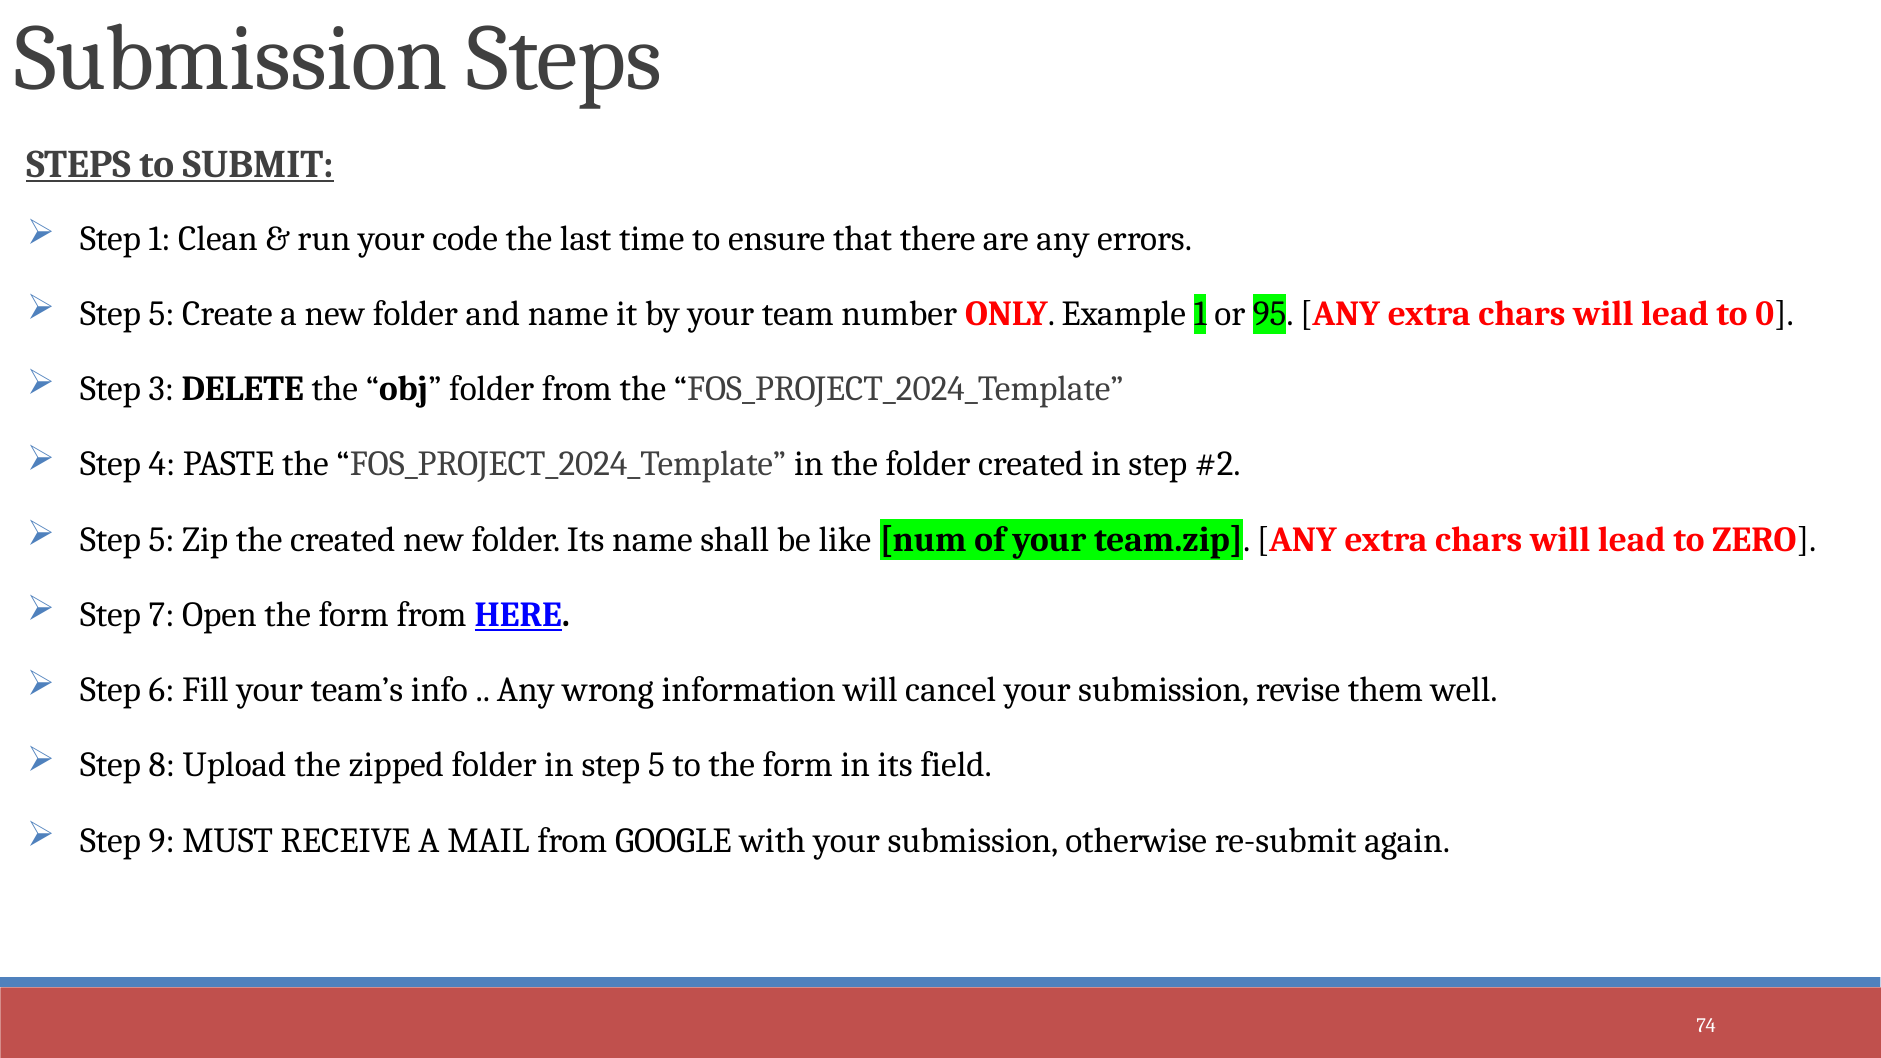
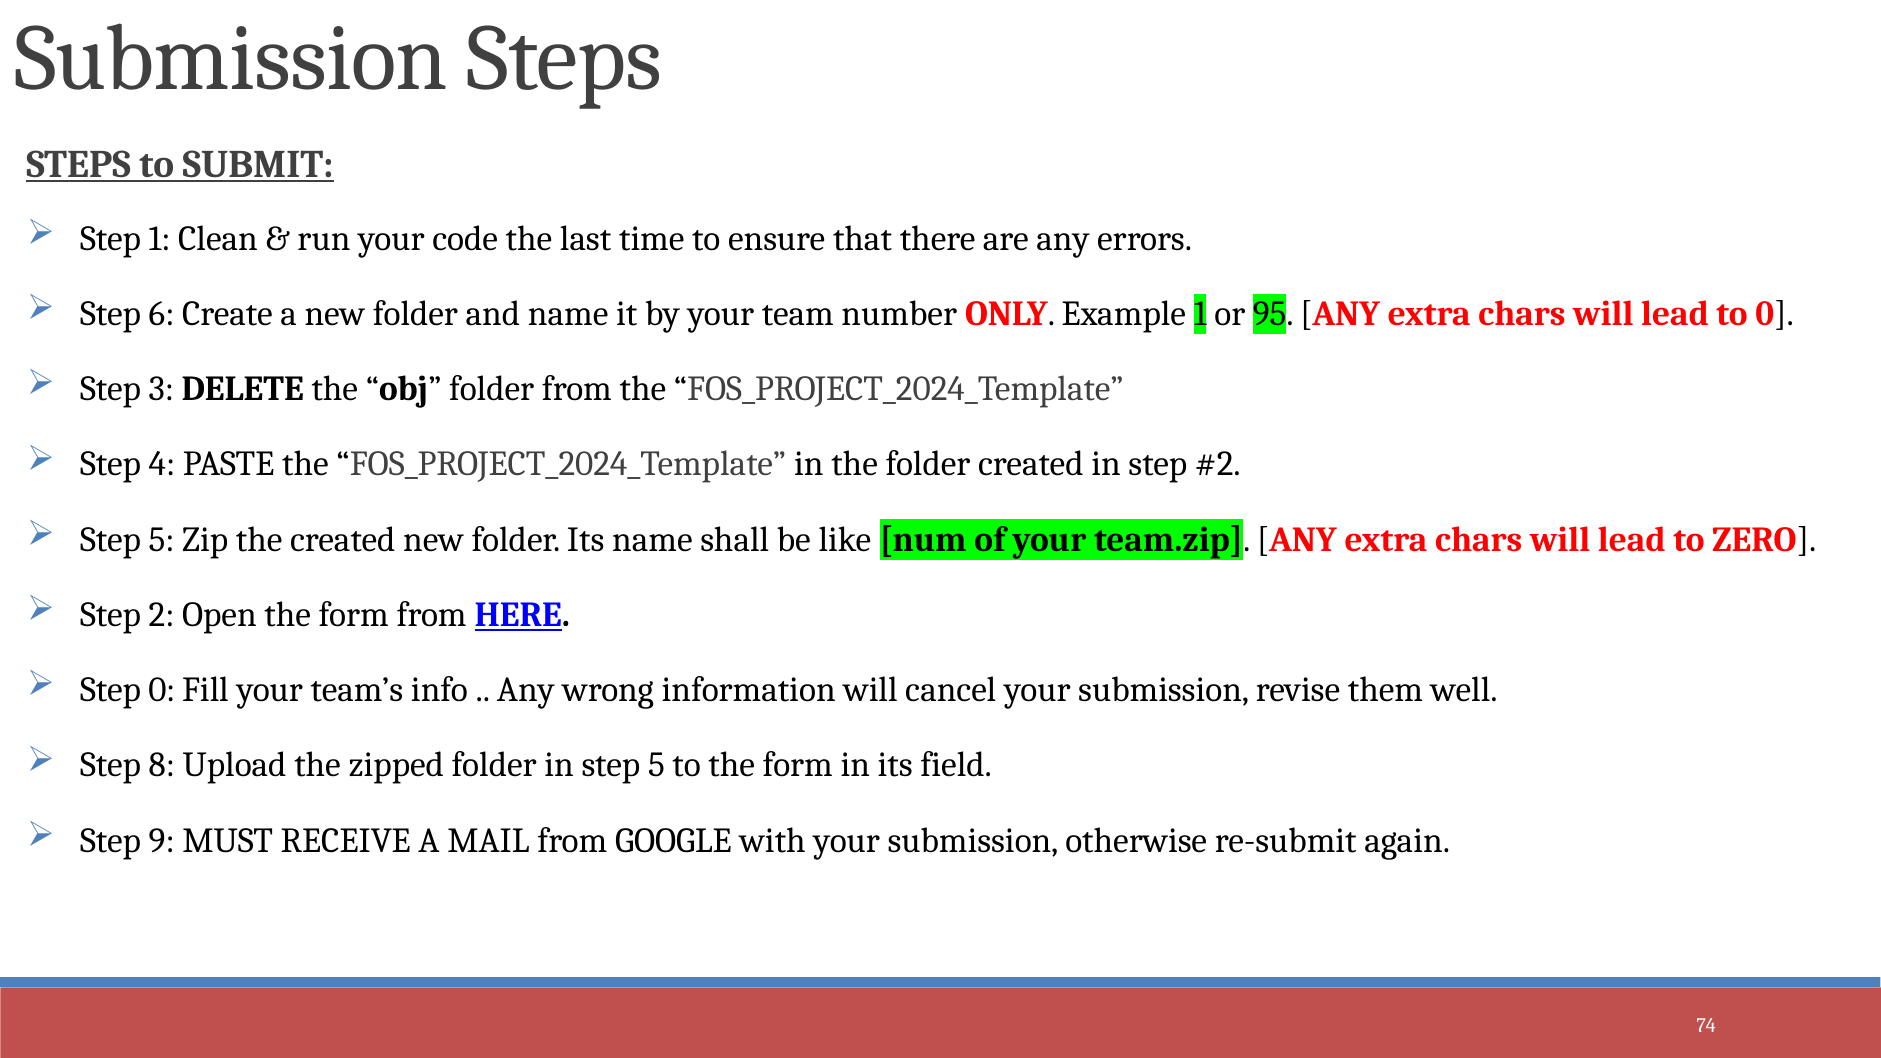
5: 5 -> 6 (162, 314)
7: 7 -> 2 (162, 615)
Step 6: 6 -> 0 (162, 690)
